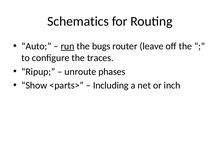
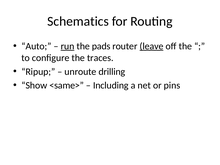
bugs: bugs -> pads (101, 46)
leave underline: none -> present (152, 46)
phases: phases -> drilling (112, 72)
<parts>: <parts> -> <same> (67, 85)
inch: inch -> pins (172, 85)
